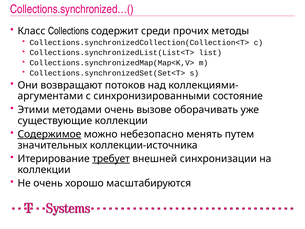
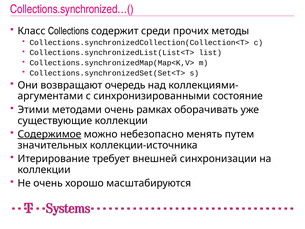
потоков: потоков -> очередь (125, 85)
вызове: вызове -> рамках (154, 110)
требует underline: present -> none (111, 159)
